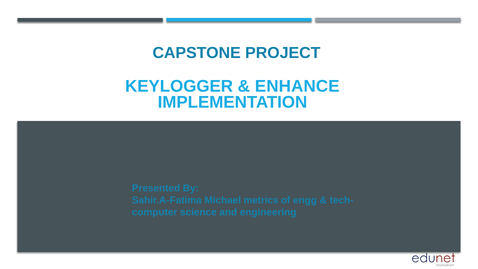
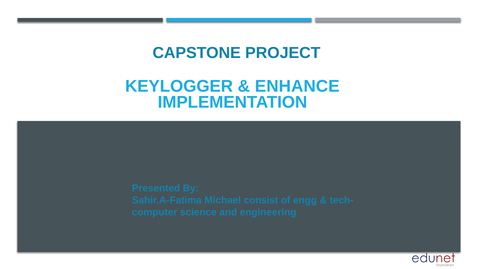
metrics: metrics -> consist (261, 200)
